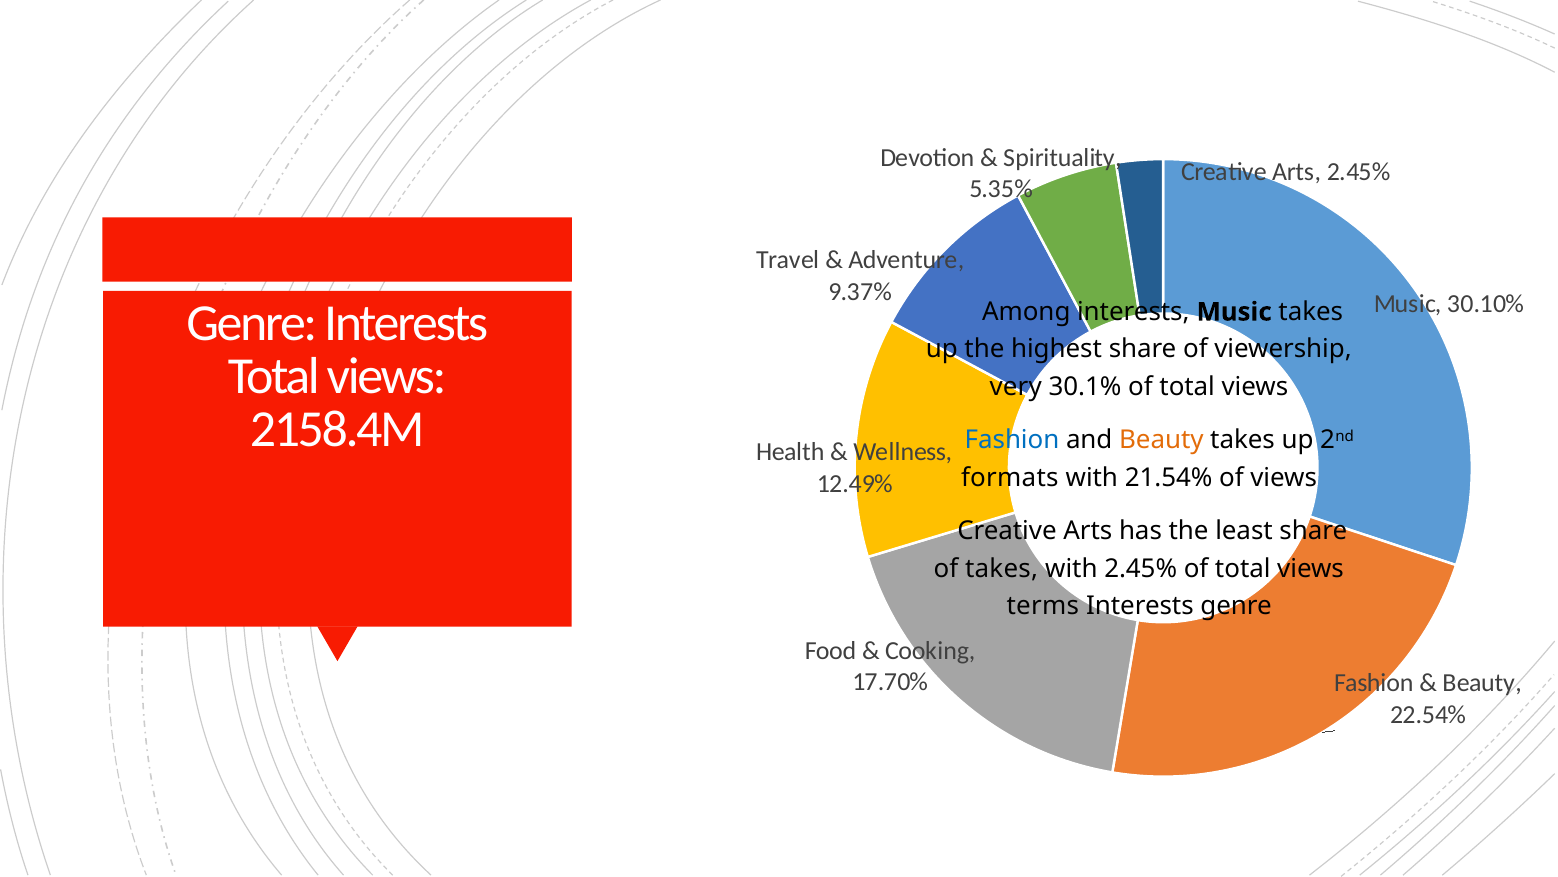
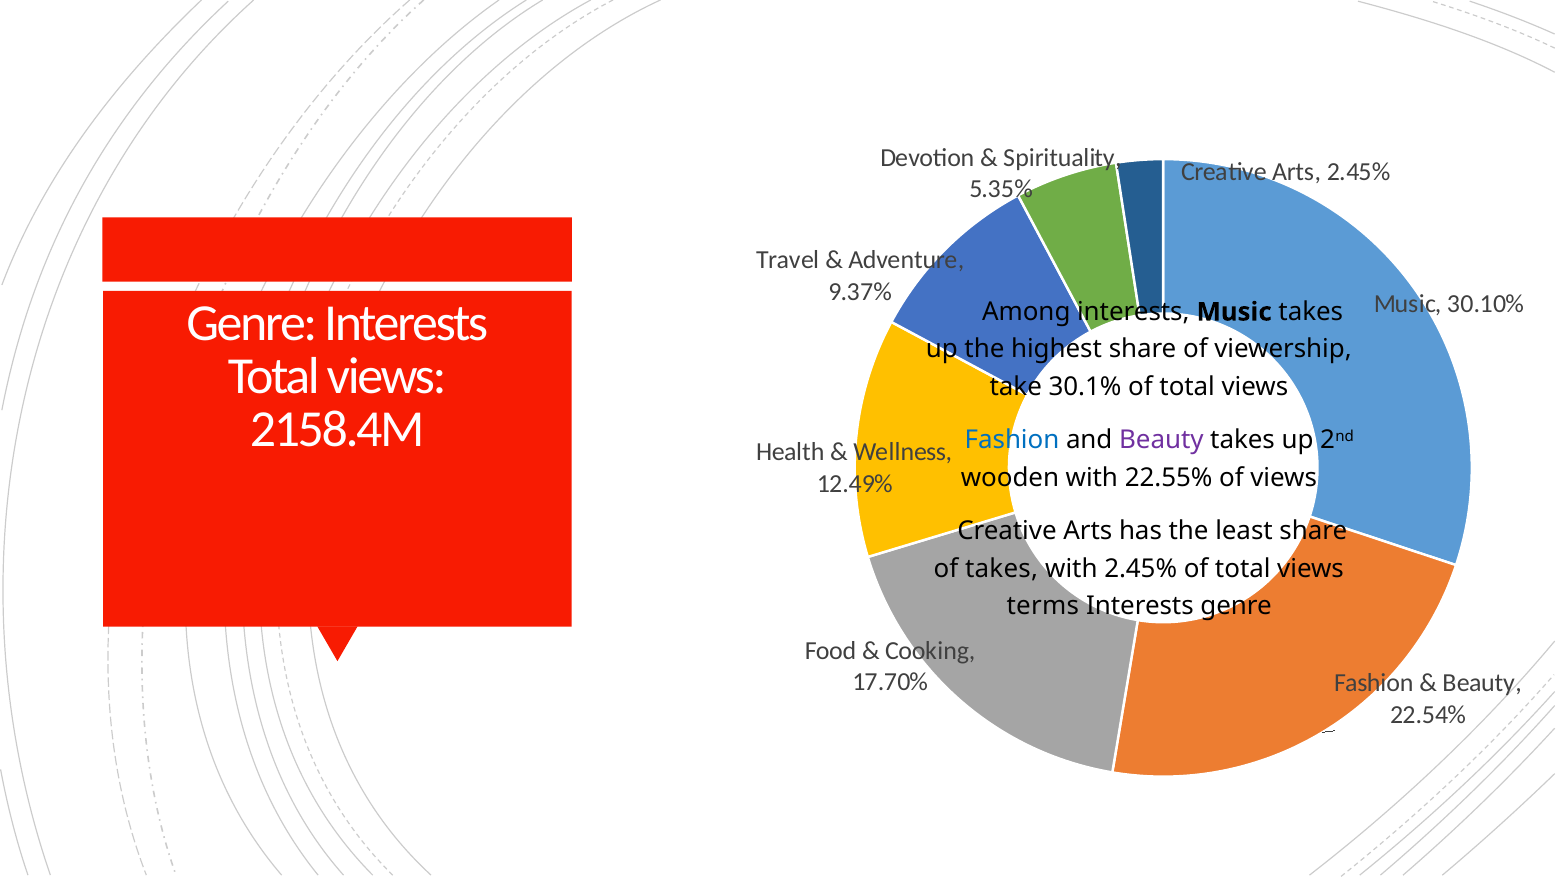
very: very -> take (1016, 386)
Beauty colour: orange -> purple (1161, 440)
formats: formats -> wooden (1010, 477)
21.54%: 21.54% -> 22.55% (1169, 477)
